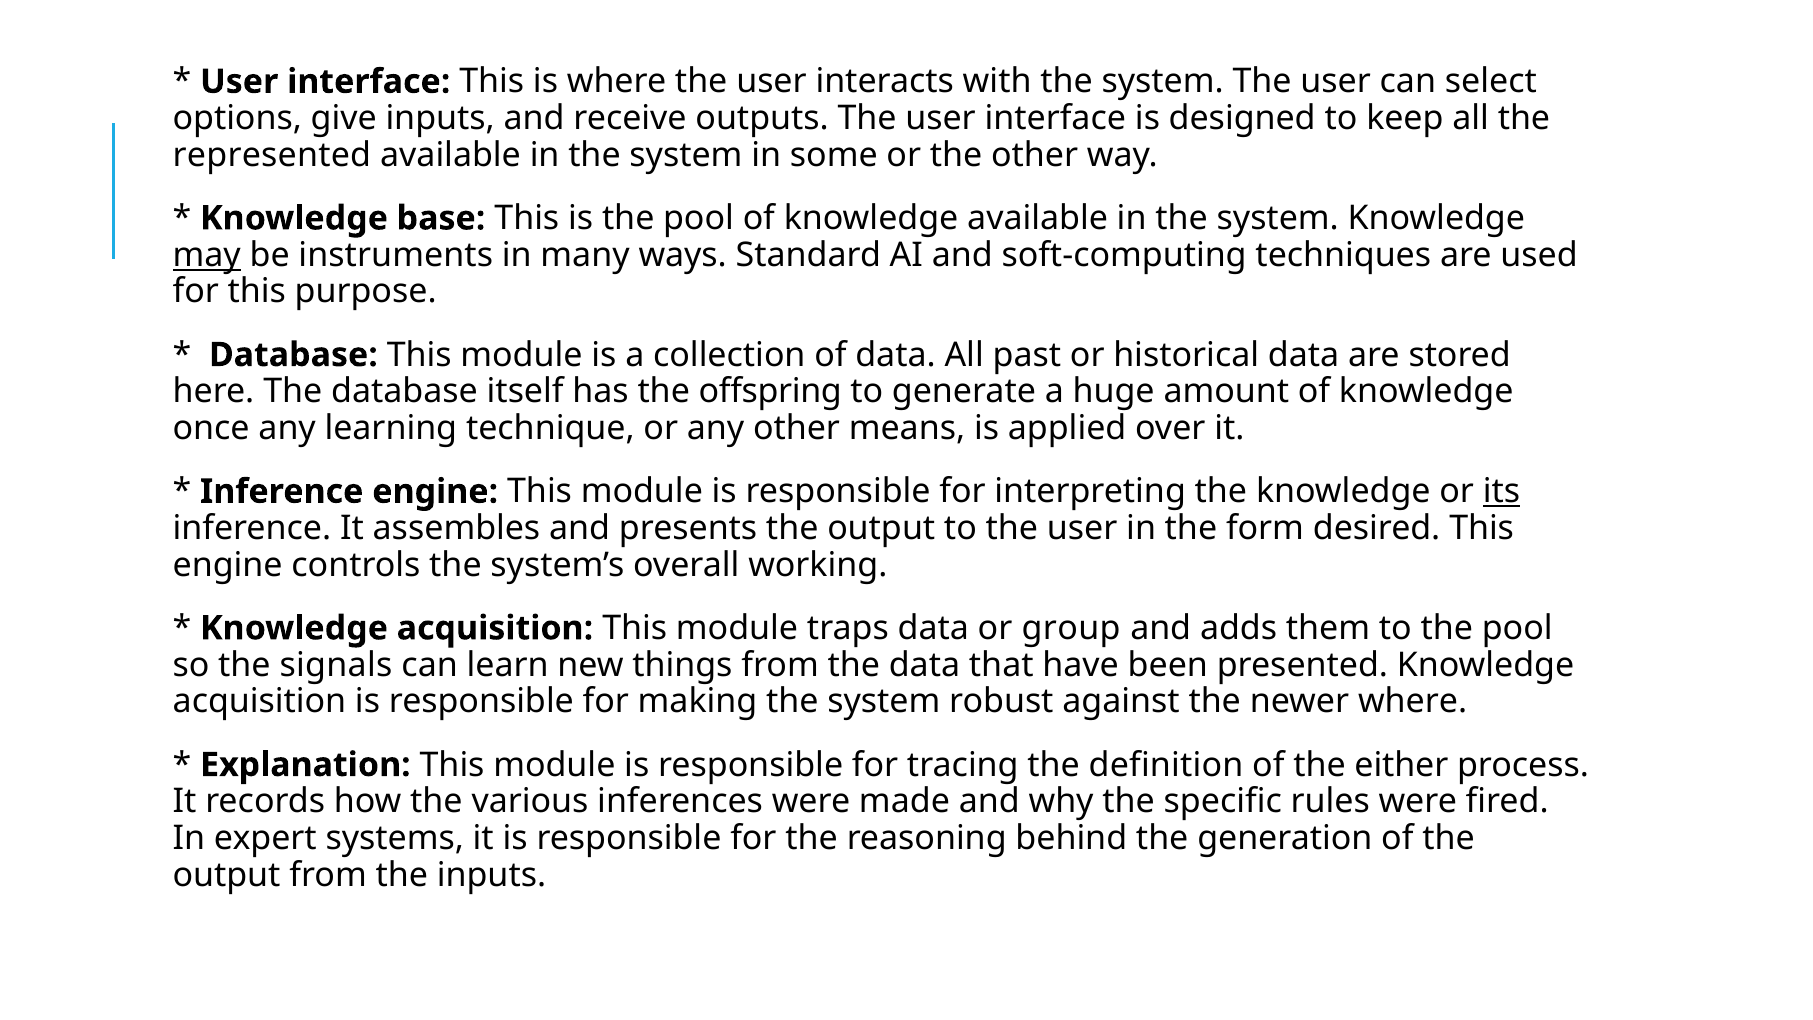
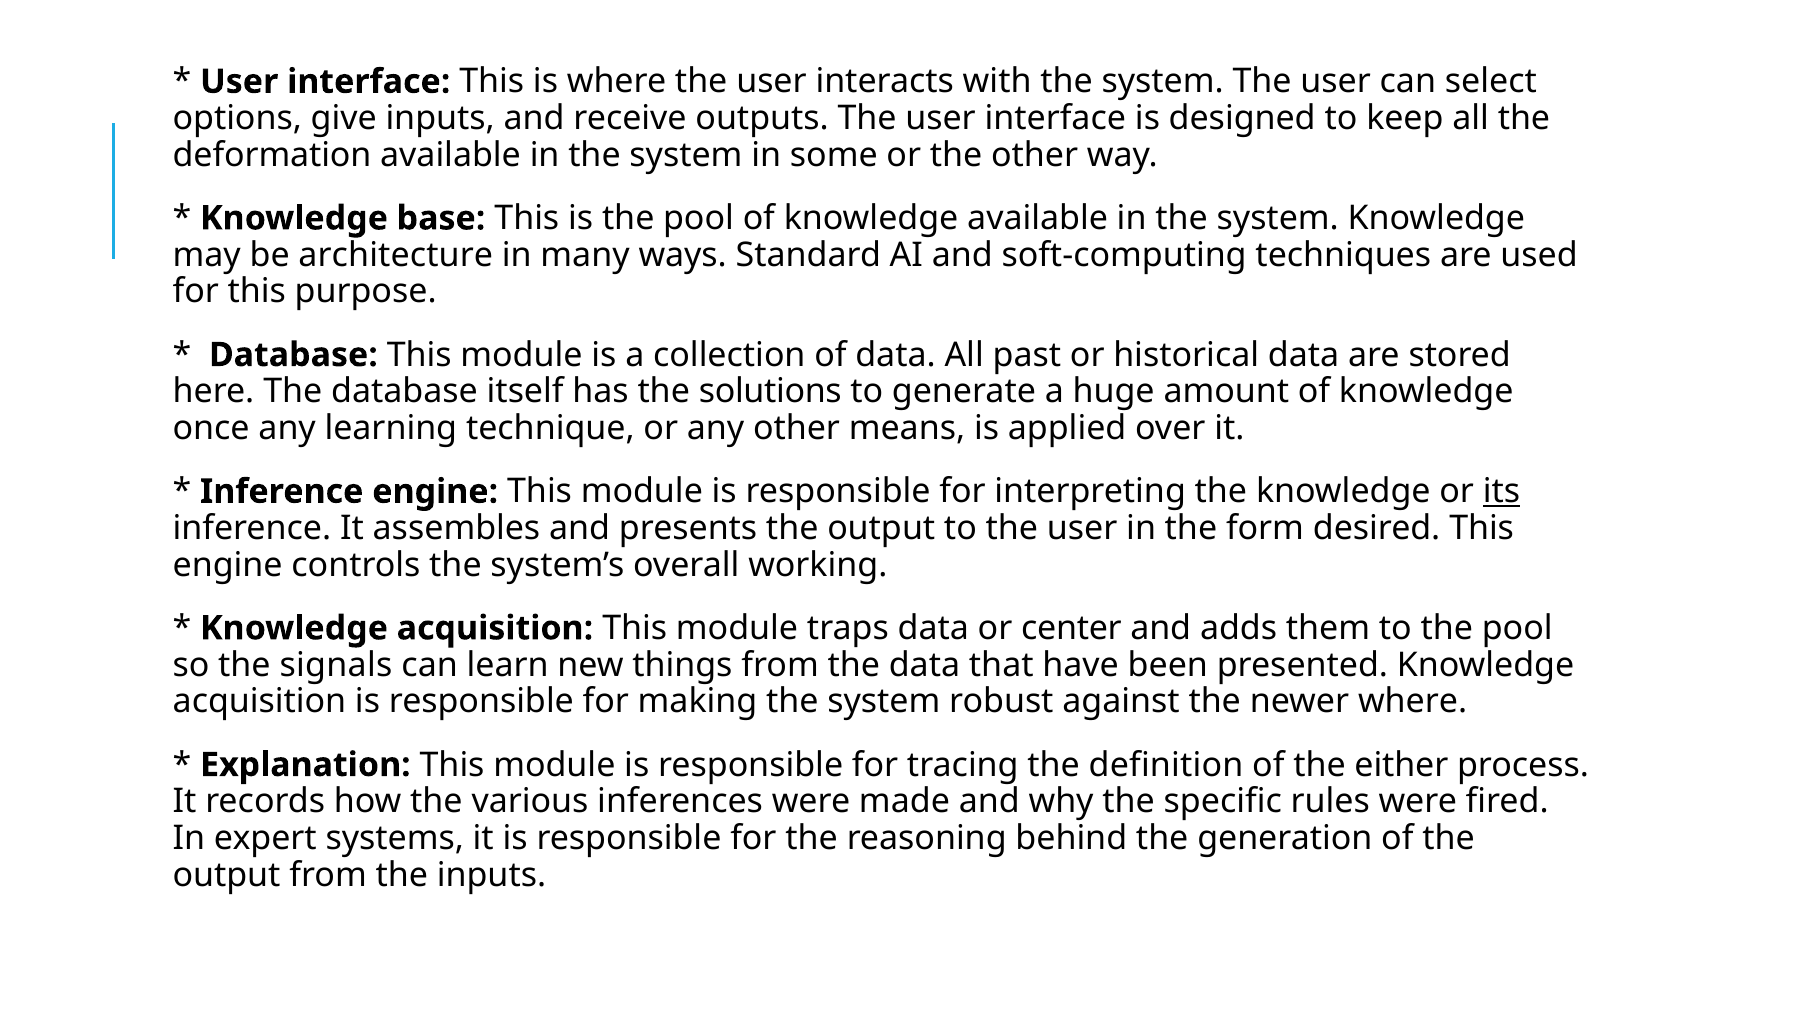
represented: represented -> deformation (272, 155)
may underline: present -> none (207, 255)
instruments: instruments -> architecture (396, 255)
offspring: offspring -> solutions (770, 392)
group: group -> center (1071, 628)
